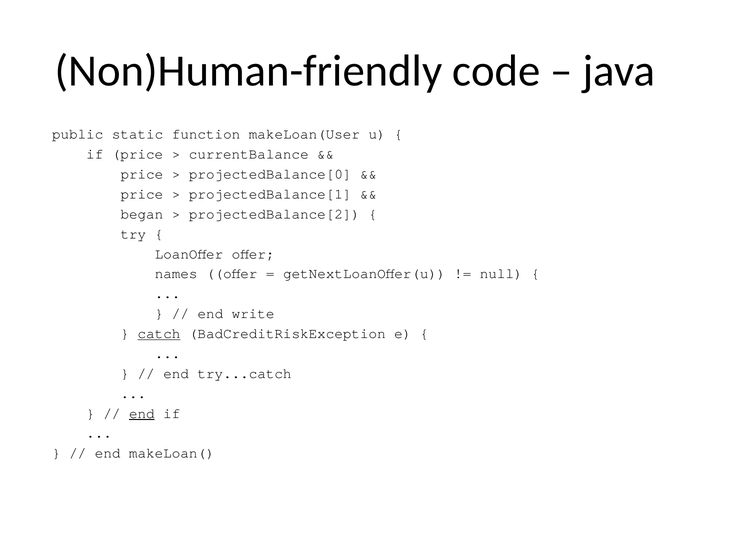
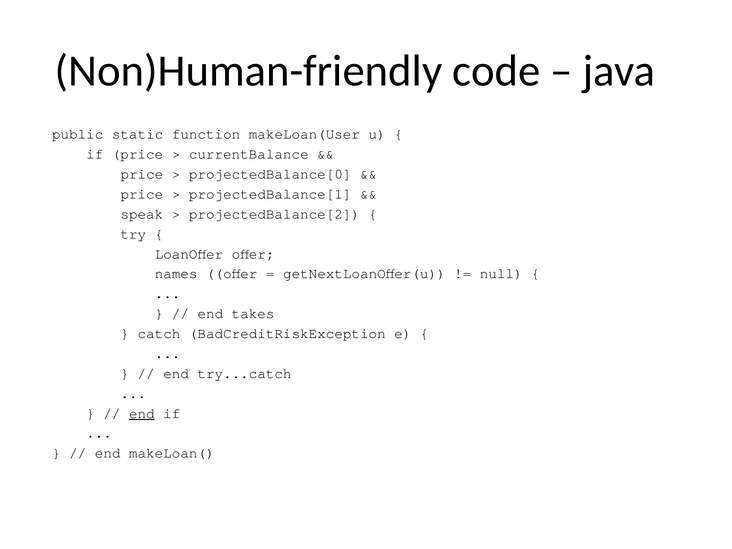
began: began -> speak (142, 214)
write: write -> takes (253, 314)
catch underline: present -> none (159, 334)
